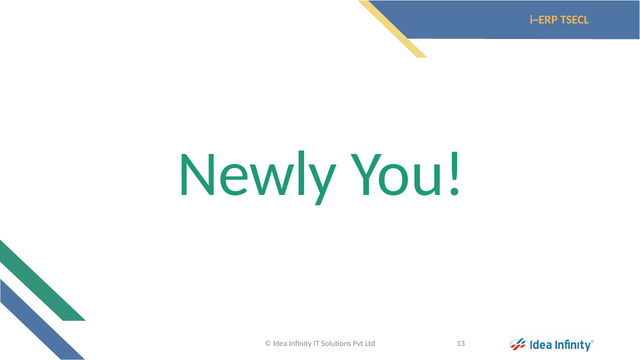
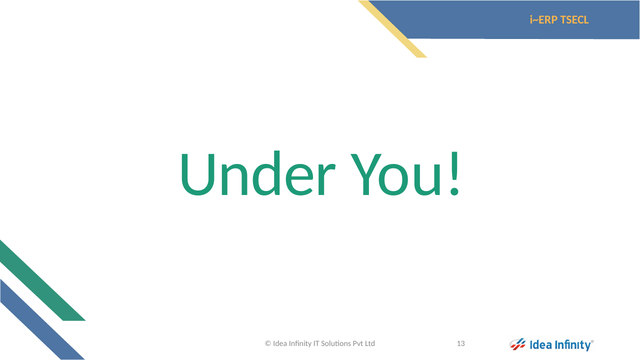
Newly: Newly -> Under (257, 174)
